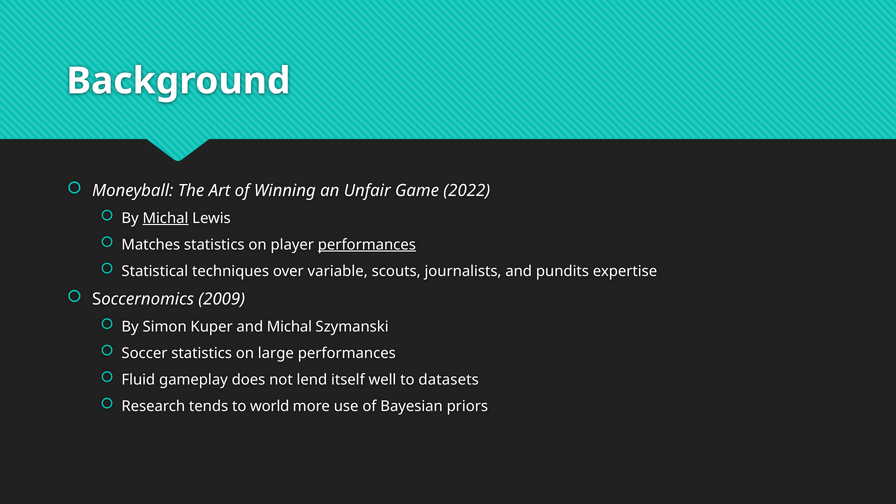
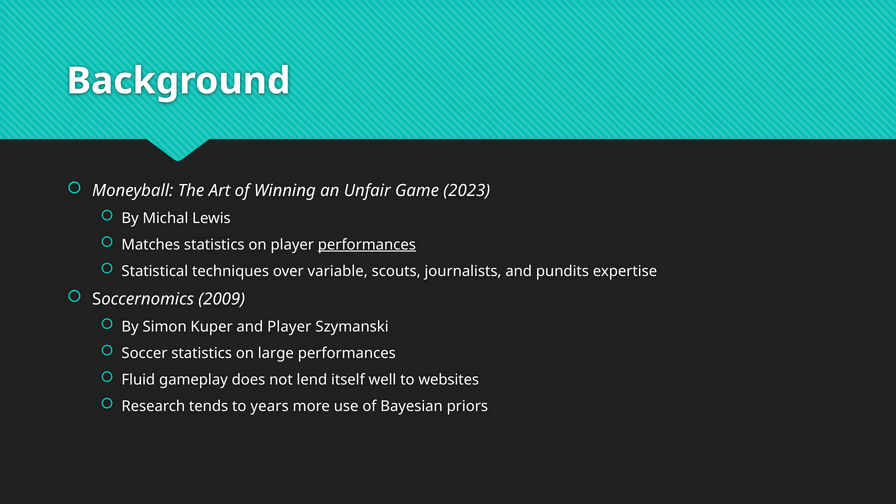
2022: 2022 -> 2023 (467, 191)
Michal underline: present -> none (165, 218)
and Michal: Michal -> Player (289, 327)
datasets: datasets -> websites (449, 380)
world: world -> years (270, 406)
